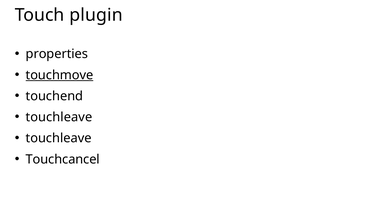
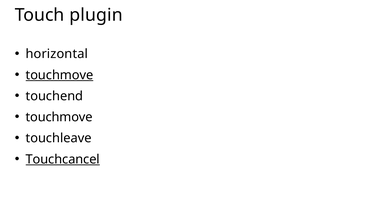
properties: properties -> horizontal (57, 54)
touchleave: touchleave -> touchmove (59, 117)
Touchcancel underline: none -> present (63, 159)
